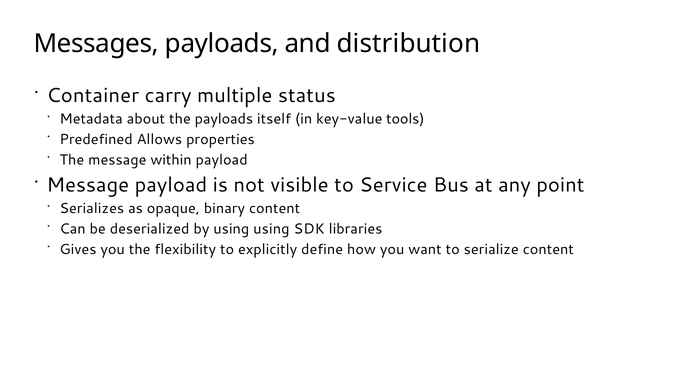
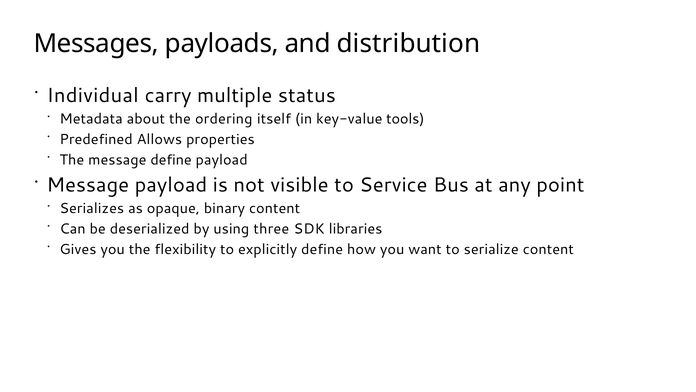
Container: Container -> Individual (93, 96)
the payloads: payloads -> ordering (224, 119)
message within: within -> define (171, 160)
using using: using -> three (271, 229)
